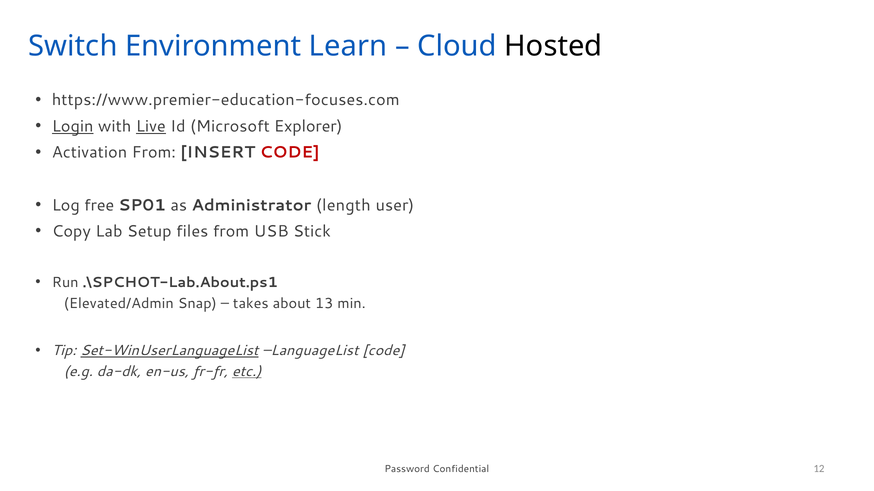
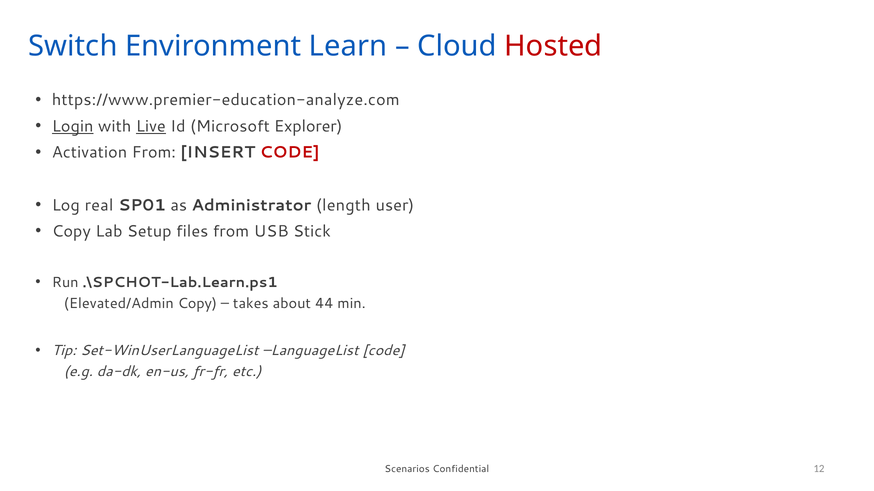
Hosted colour: black -> red (553, 46)
https://www.premier-education-focuses.com: https://www.premier-education-focuses.com -> https://www.premier-education-analyze.com (226, 100)
free: free -> real (99, 205)
.\SPCHOT-Lab.About.ps1: .\SPCHOT-Lab.About.ps1 -> .\SPCHOT-Lab.Learn.ps1 (180, 283)
Elevated/Admin Snap: Snap -> Copy (197, 304)
13: 13 -> 44 (324, 304)
Set-WinUserLanguageList underline: present -> none (169, 351)
etc underline: present -> none (247, 372)
Password: Password -> Scenarios (407, 469)
